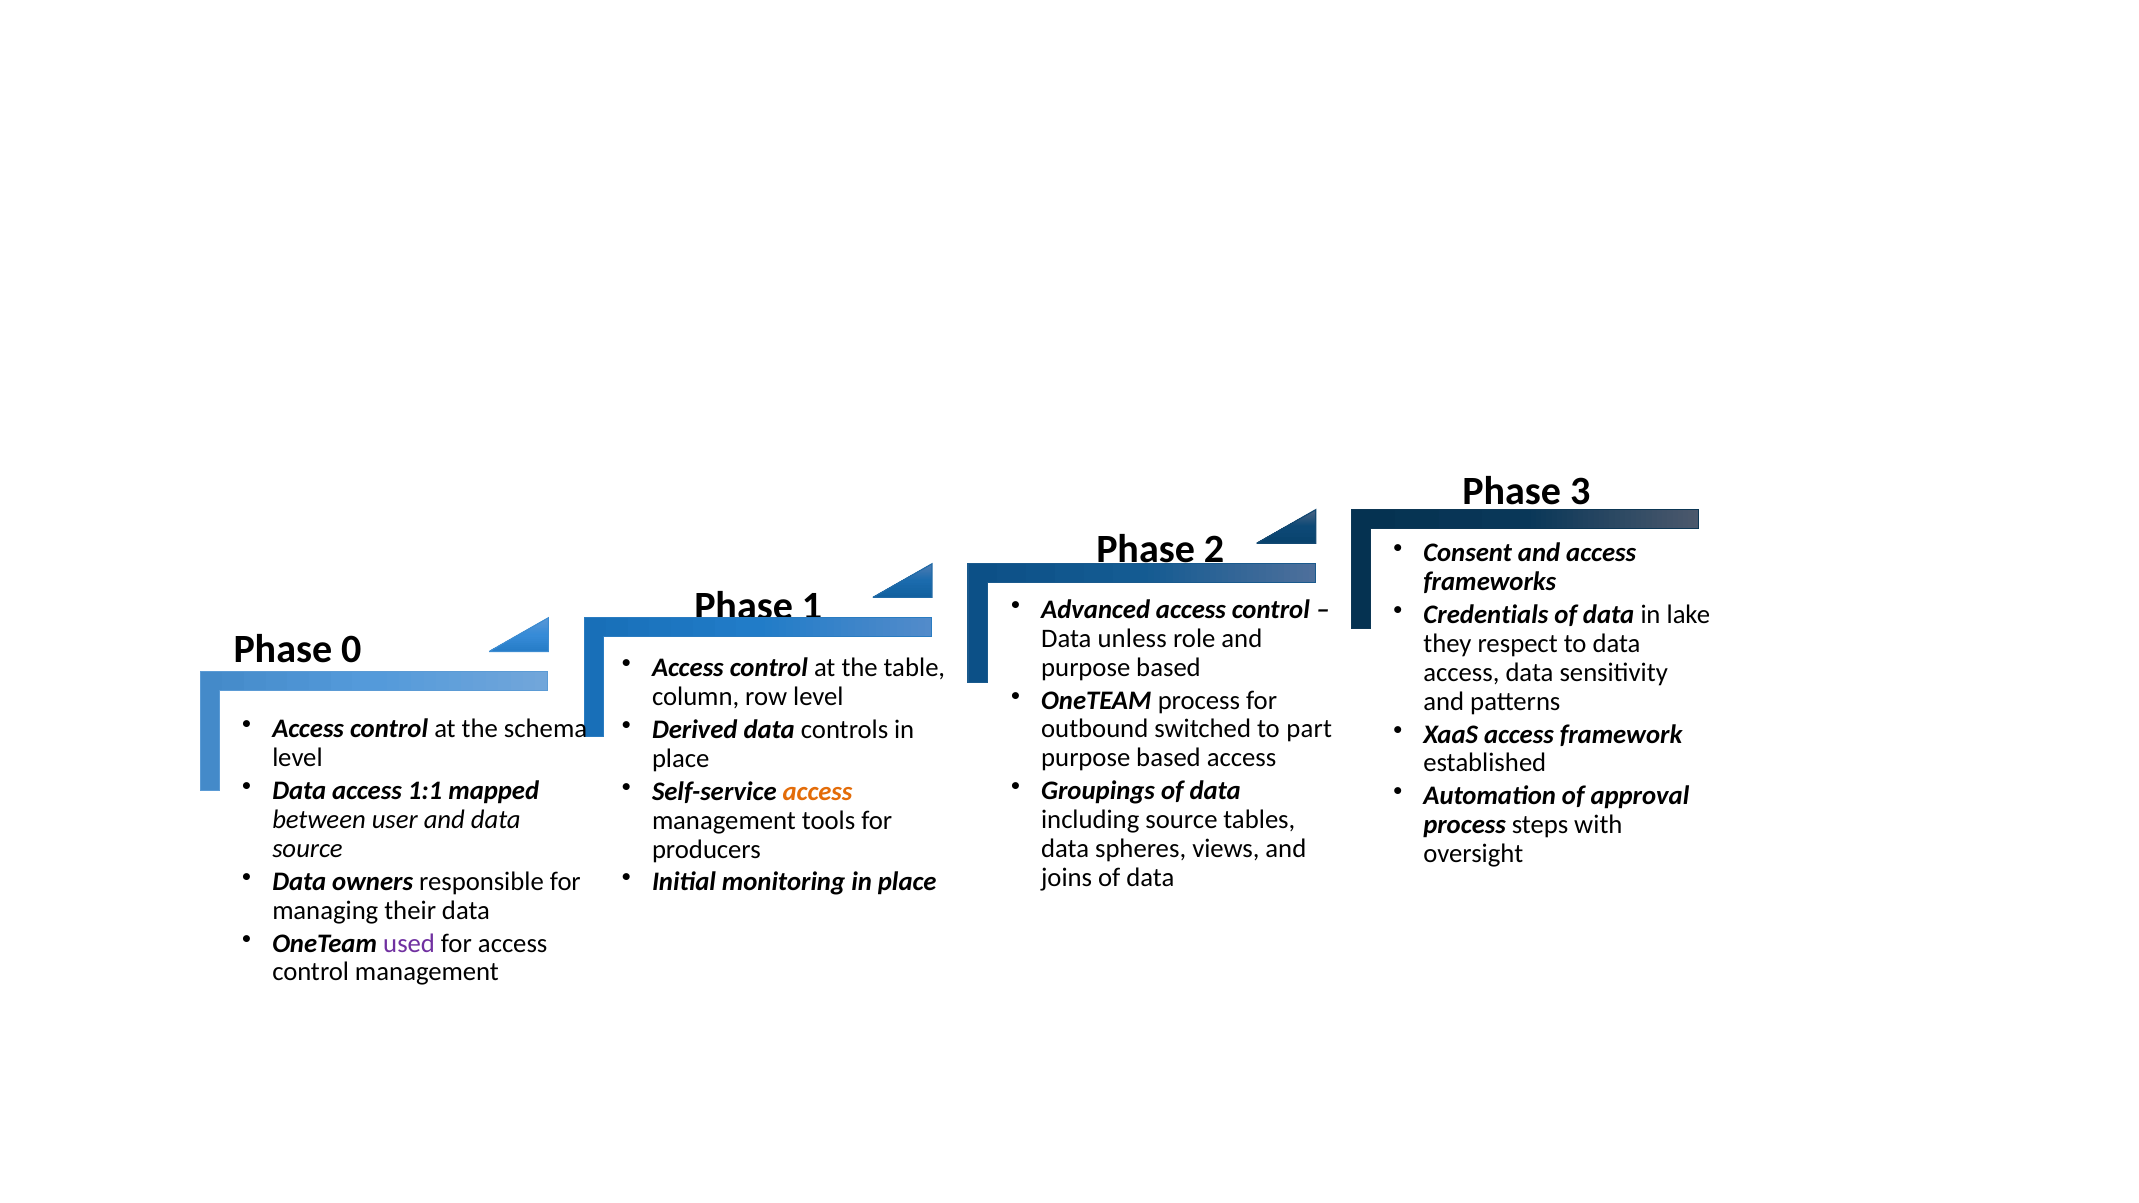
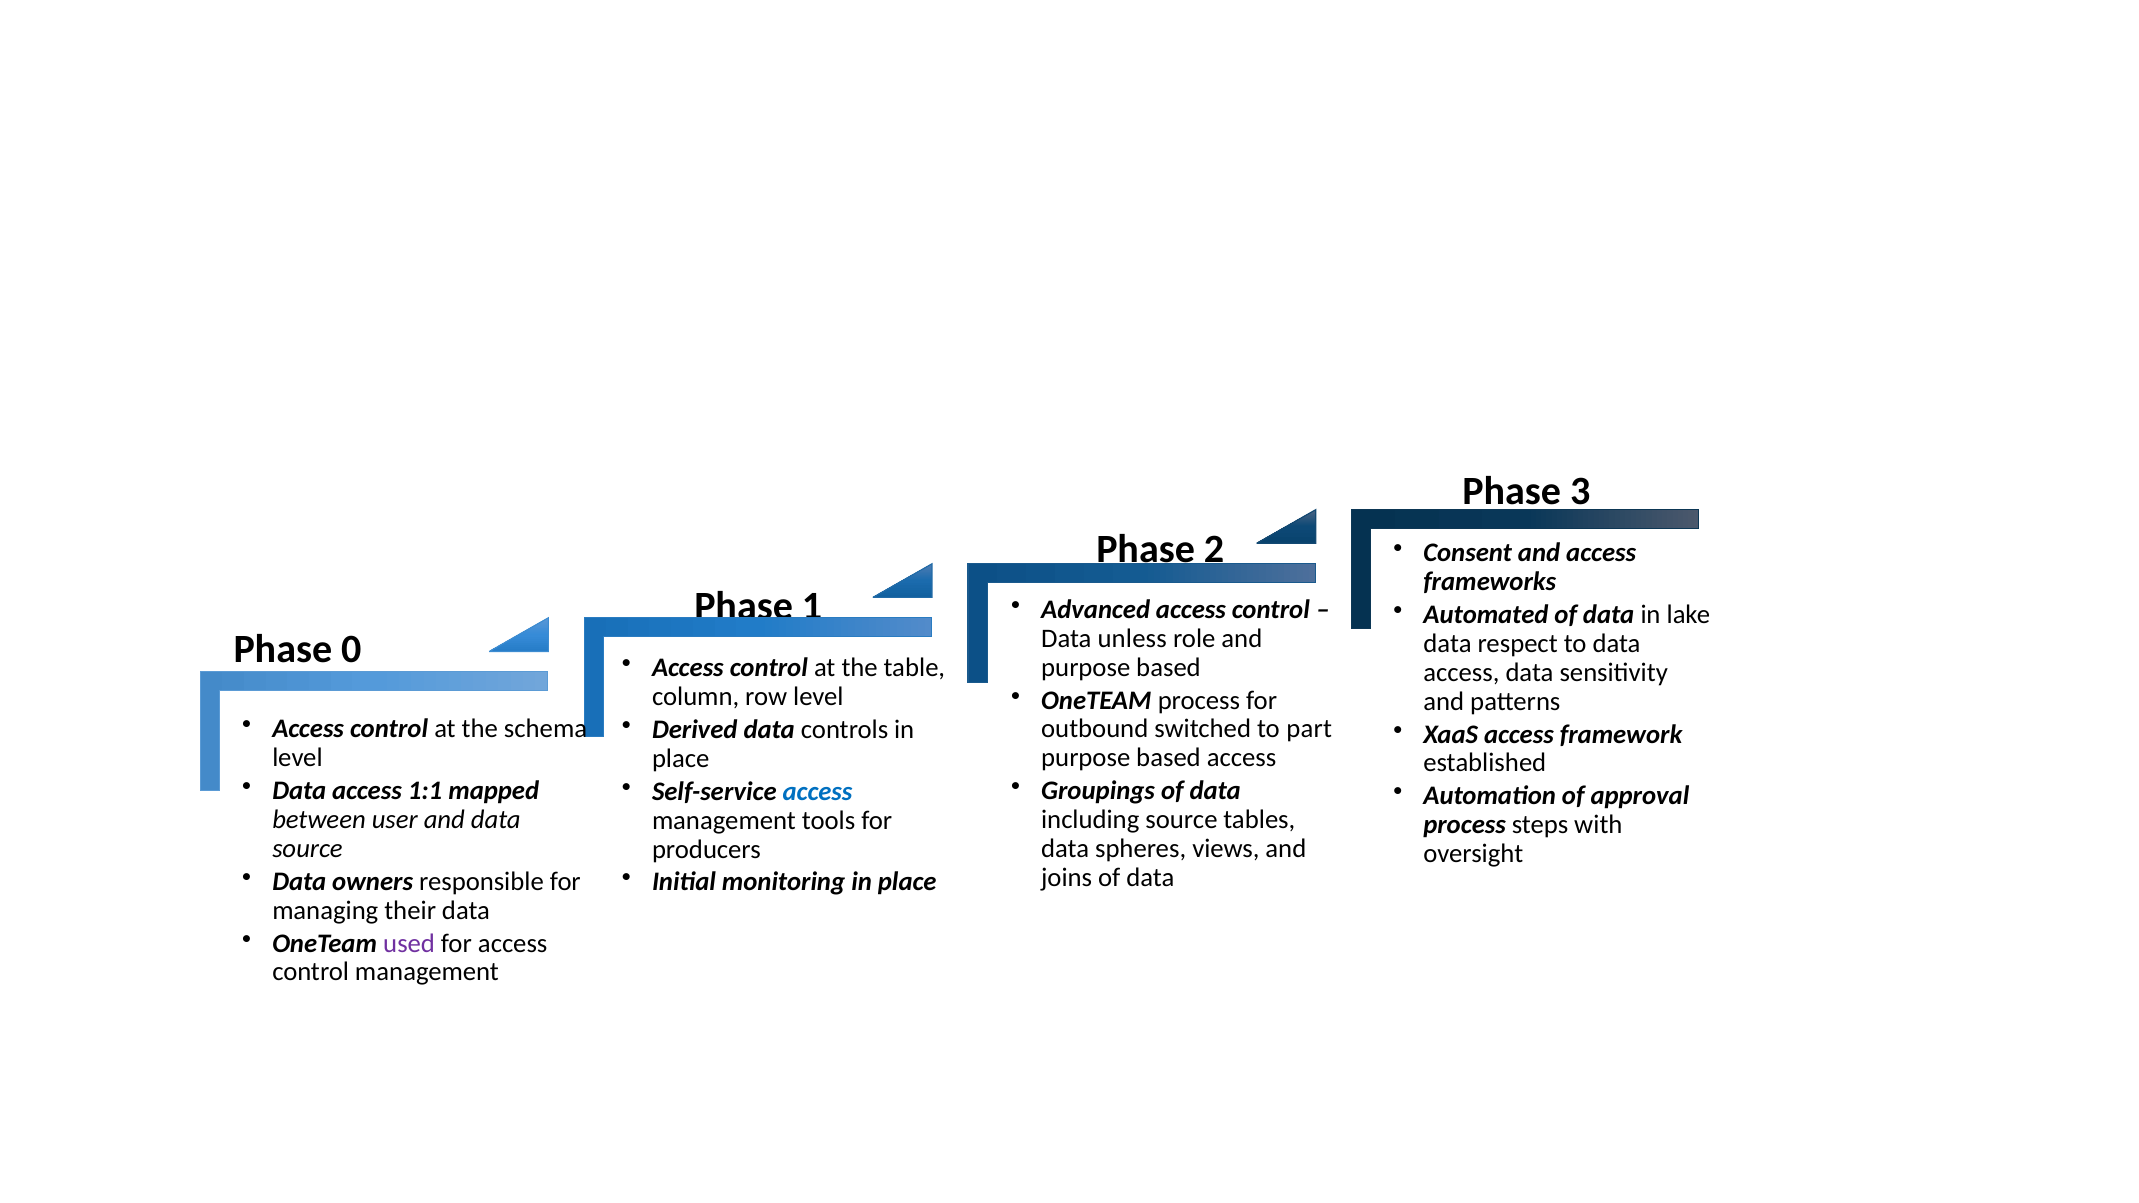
Credentials: Credentials -> Automated (1486, 615)
they: they -> data (1448, 644)
access colour: orange -> blue (818, 792)
